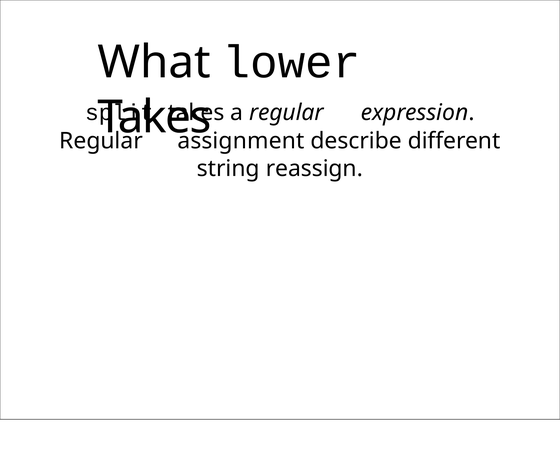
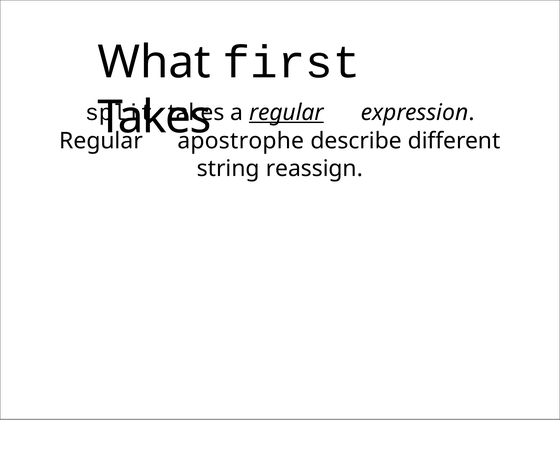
lower: lower -> first (292, 62)
regular underline: none -> present (286, 113)
assignment: assignment -> apostrophe (241, 141)
